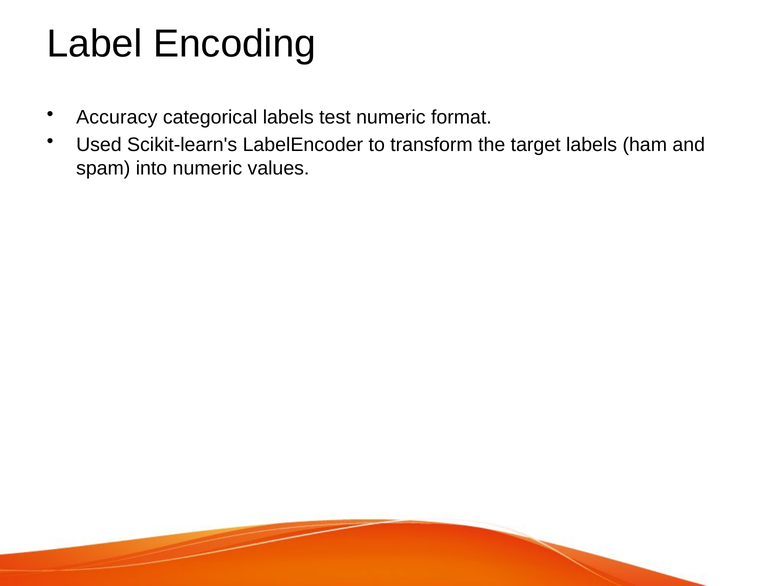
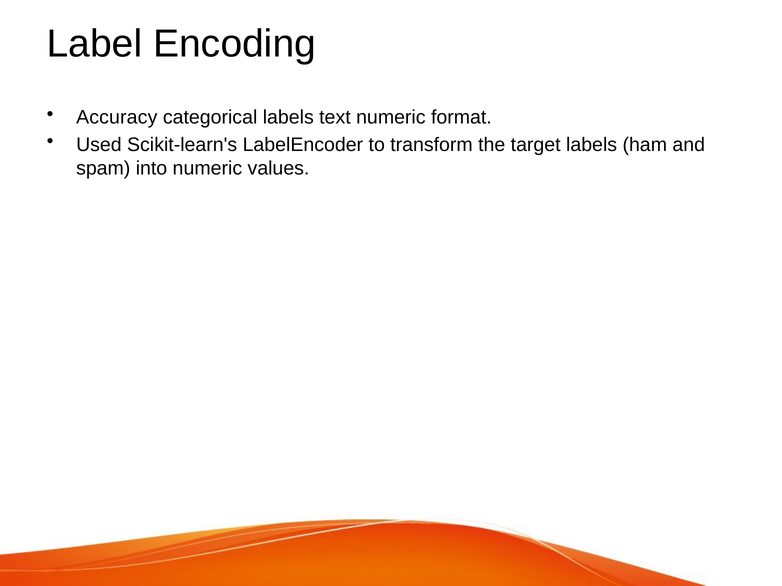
test: test -> text (335, 117)
